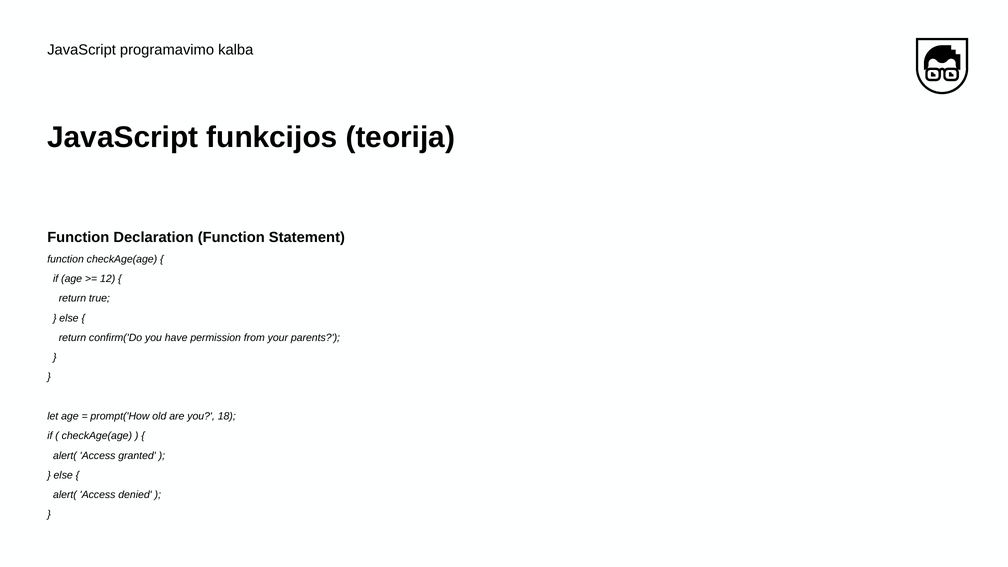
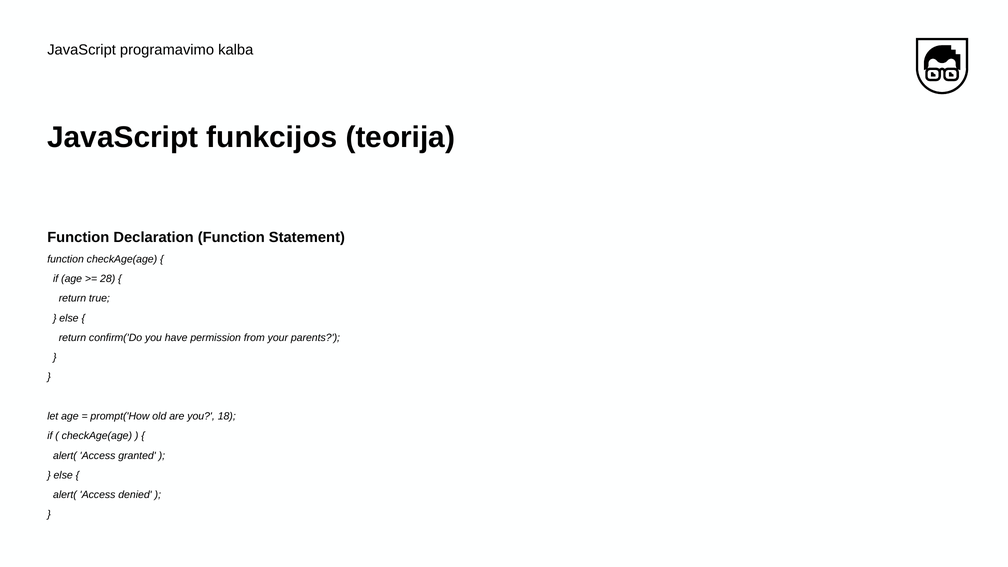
12: 12 -> 28 (108, 279)
